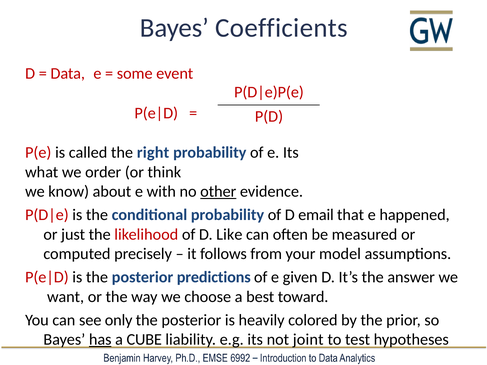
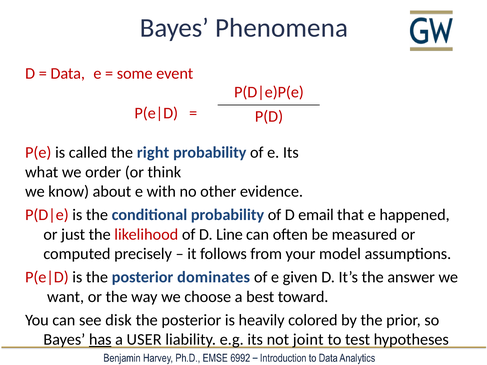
Coefficients: Coefficients -> Phenomena (282, 28)
other underline: present -> none (218, 192)
Like: Like -> Line (229, 235)
predictions: predictions -> dominates (214, 277)
only: only -> disk (118, 320)
CUBE: CUBE -> USER (144, 340)
